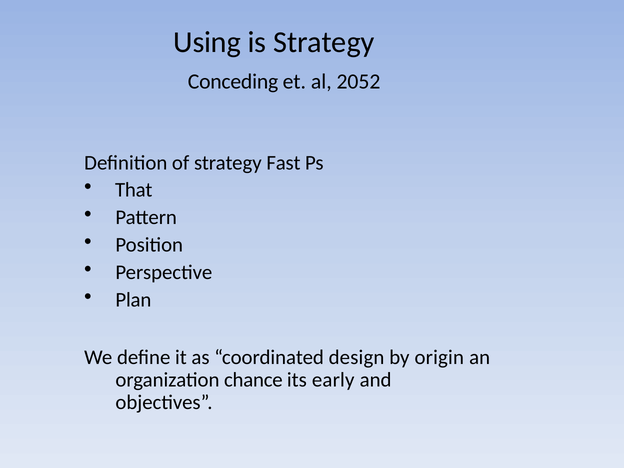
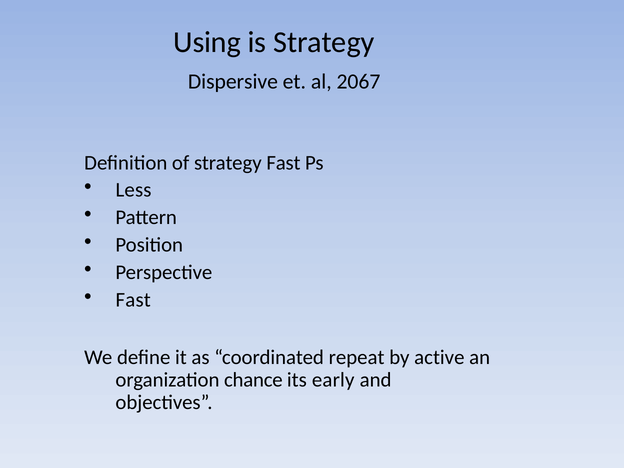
Conceding: Conceding -> Dispersive (233, 81)
2052: 2052 -> 2067 (358, 81)
That: That -> Less (134, 190)
Plan: Plan -> Fast (133, 300)
design: design -> repeat (357, 357)
origin: origin -> active (439, 357)
